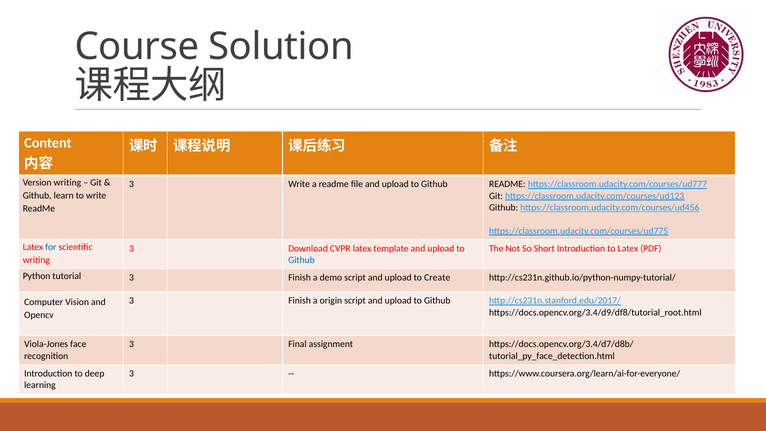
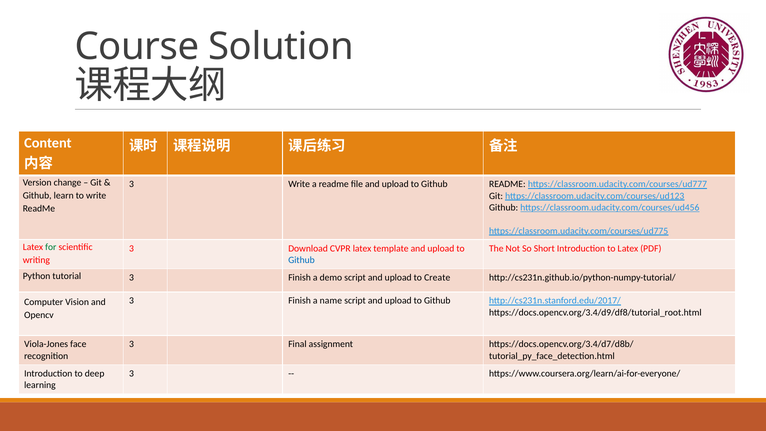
Version writing: writing -> change (68, 183)
for colour: blue -> green (51, 247)
origin: origin -> name (331, 301)
